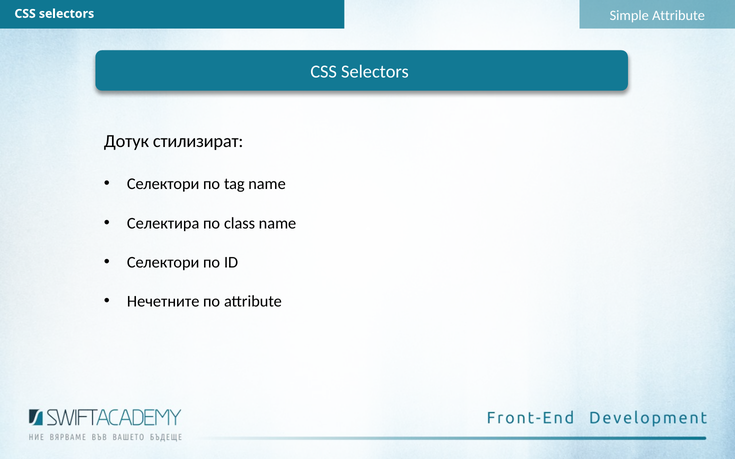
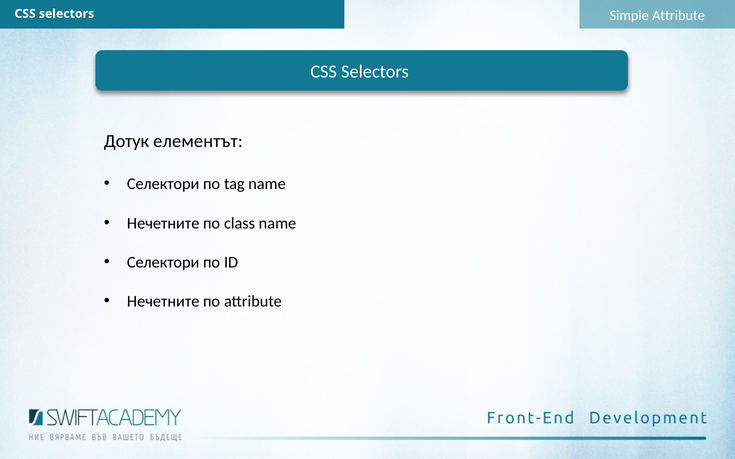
стилизират: стилизират -> елементът (198, 141)
Селектира: Селектира -> Нечетните (163, 223)
